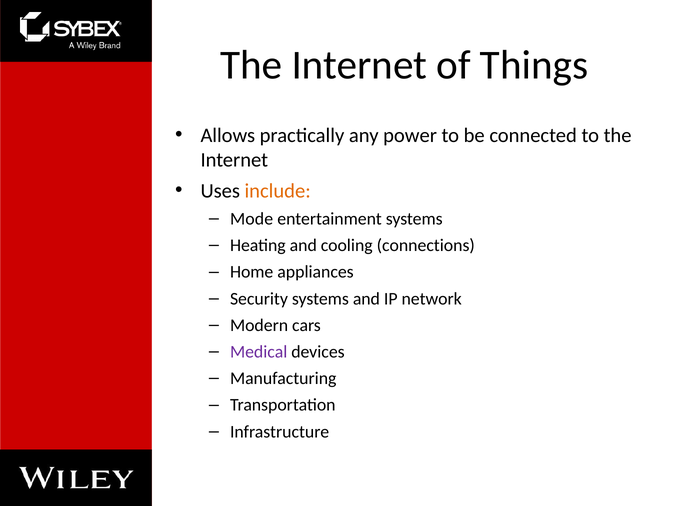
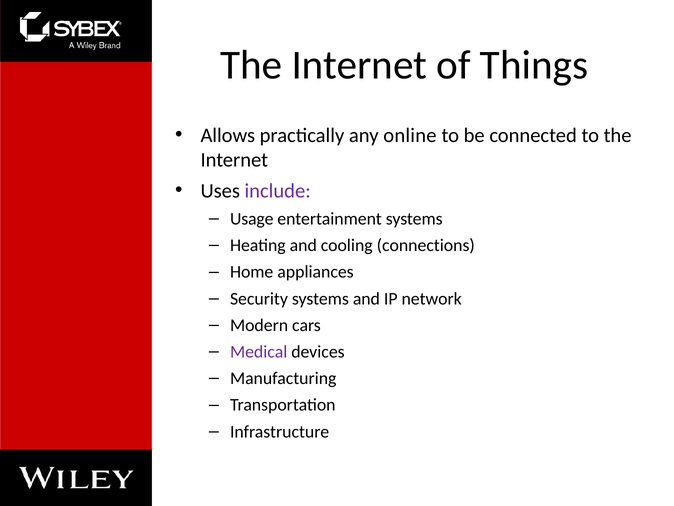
power: power -> online (410, 135)
include colour: orange -> purple (278, 191)
Mode: Mode -> Usage (252, 219)
